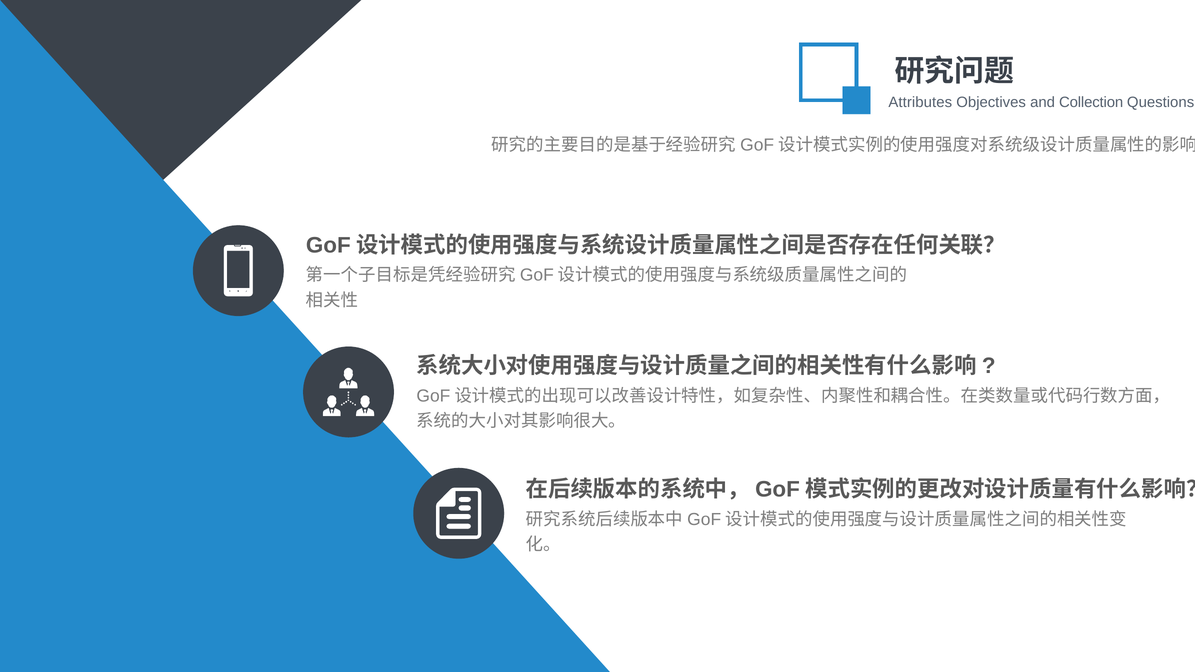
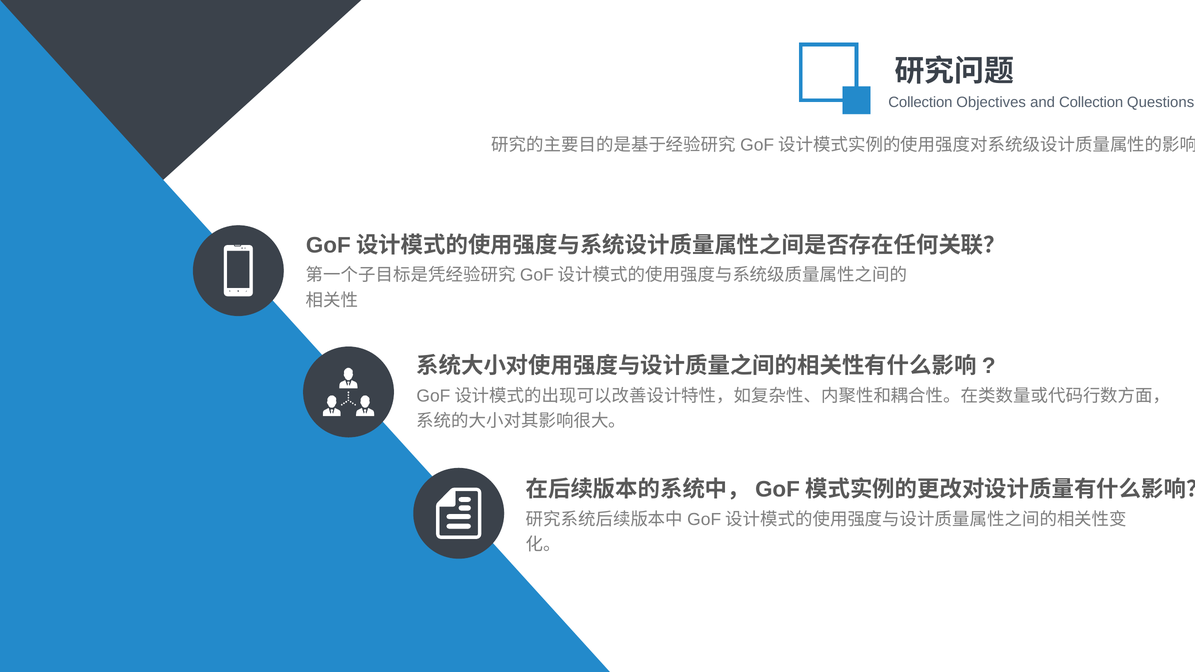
Attributes: Attributes -> Collection (920, 102)
